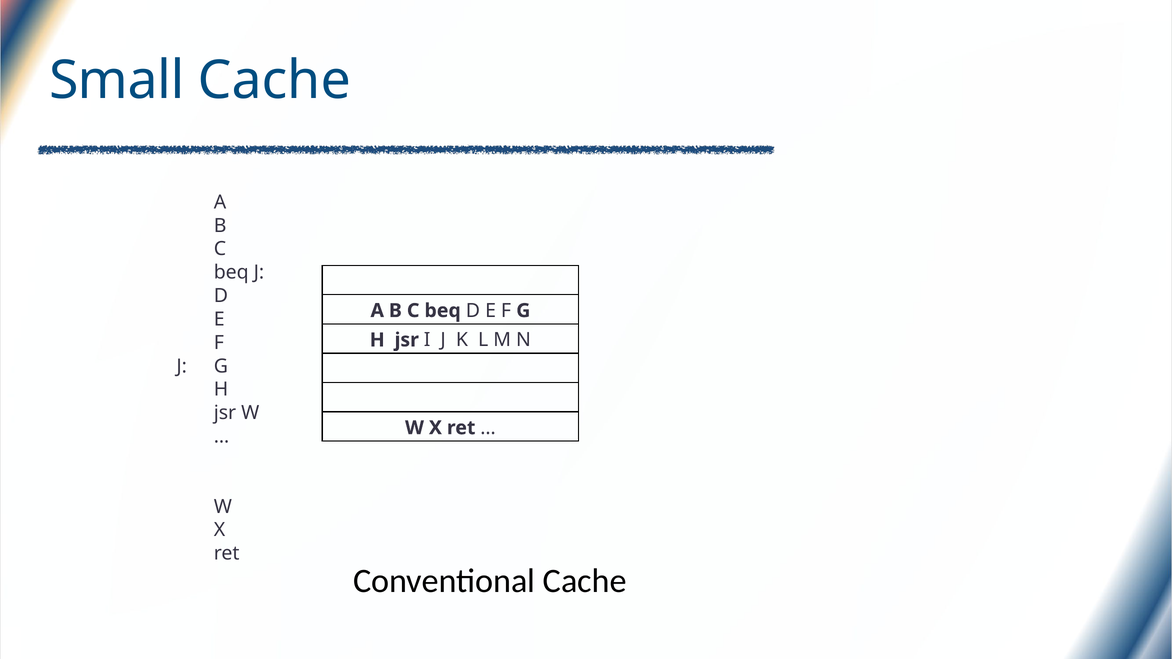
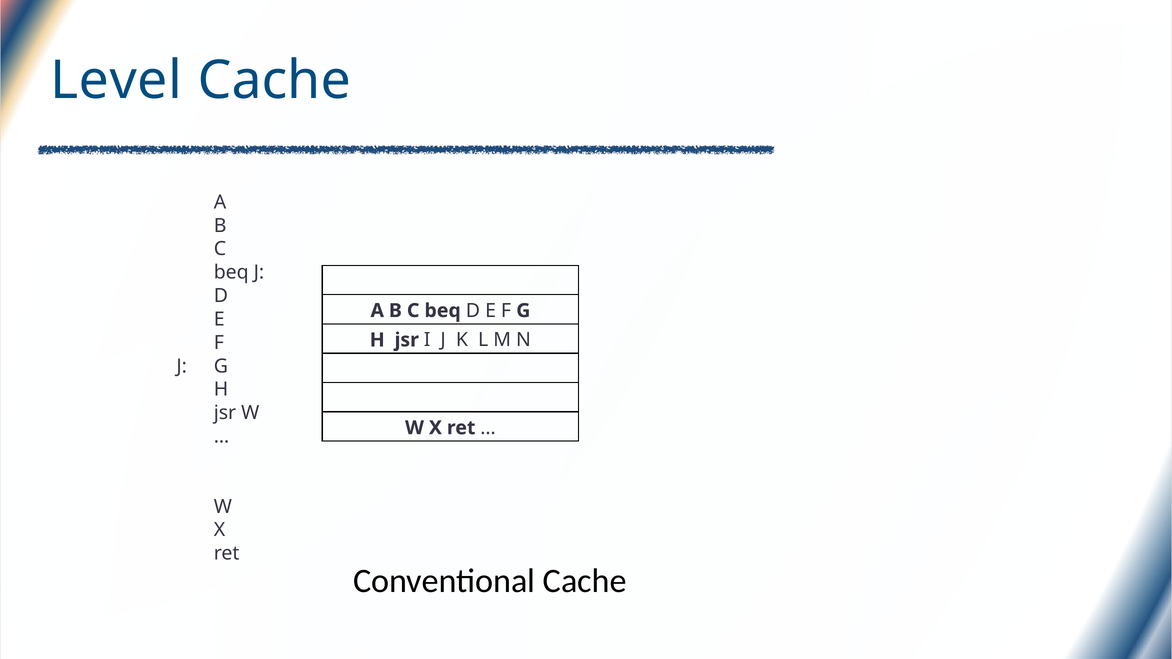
Small: Small -> Level (116, 81)
